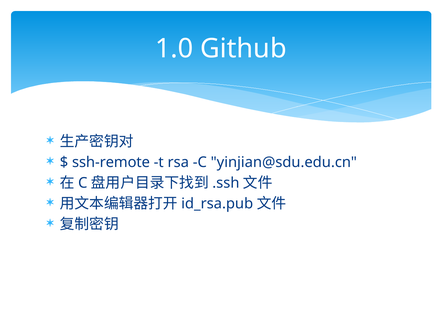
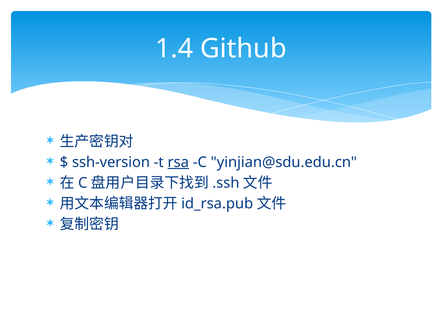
1.0: 1.0 -> 1.4 (174, 49)
ssh-remote: ssh-remote -> ssh-version (111, 162)
rsa underline: none -> present (178, 162)
